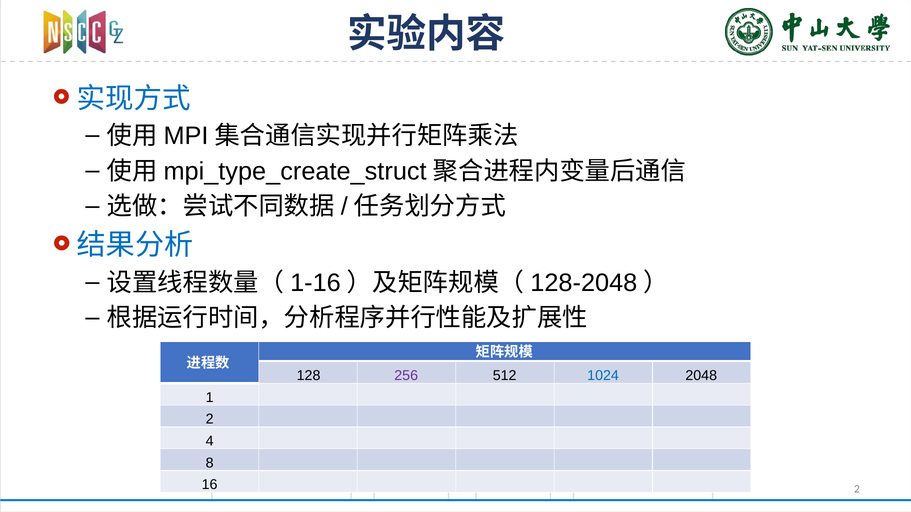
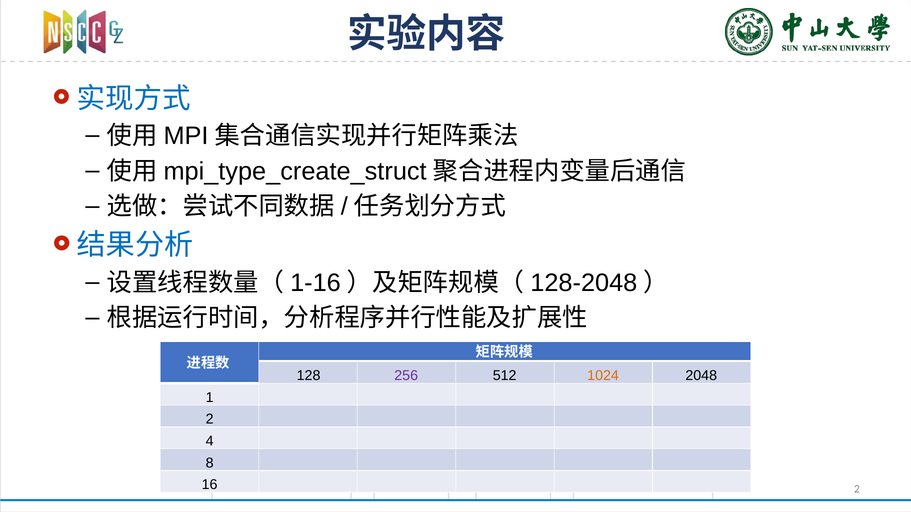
1024 colour: blue -> orange (603, 376)
